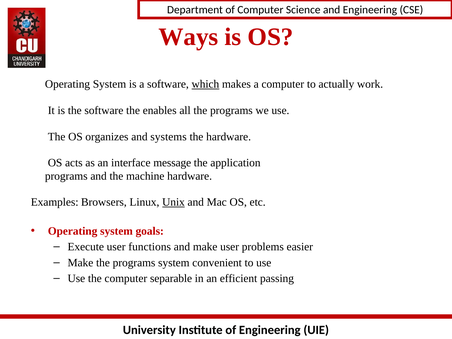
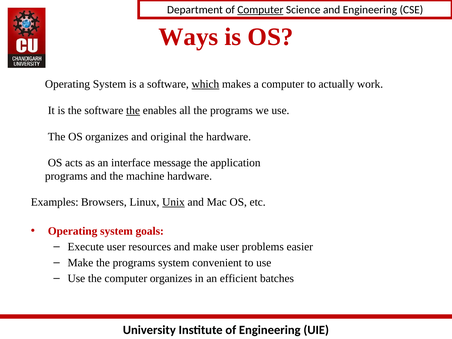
Computer underline: none -> present (260, 10)
the underline: none -> present (133, 110)
systems: systems -> original (169, 137)
functions: functions -> resources (150, 247)
computer separable: separable -> organizes (171, 278)
passing: passing -> batches (277, 278)
